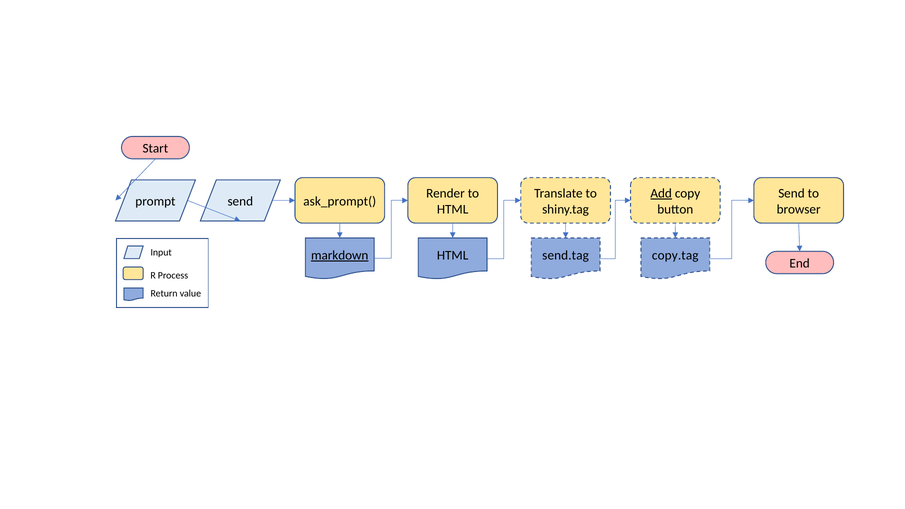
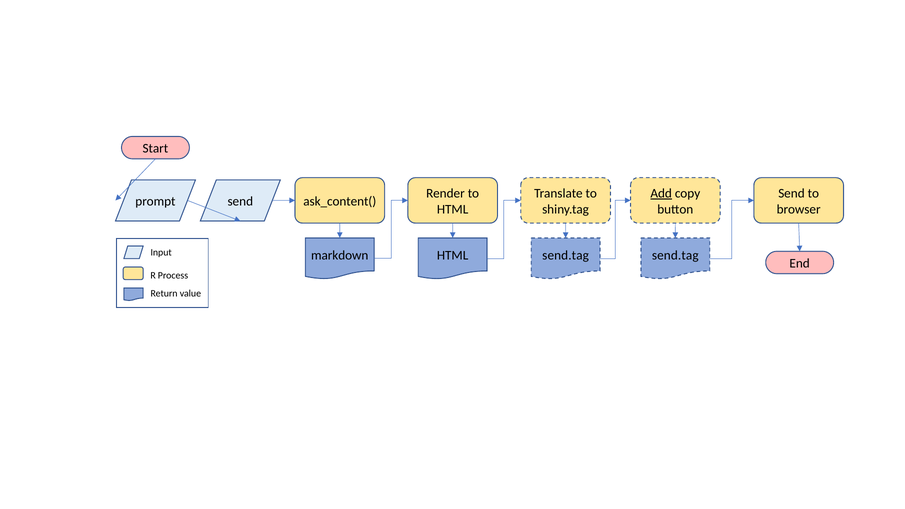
ask_prompt(: ask_prompt( -> ask_content( (340, 201)
markdown underline: present -> none (340, 255)
copy.tag: copy.tag -> send.tag (675, 255)
